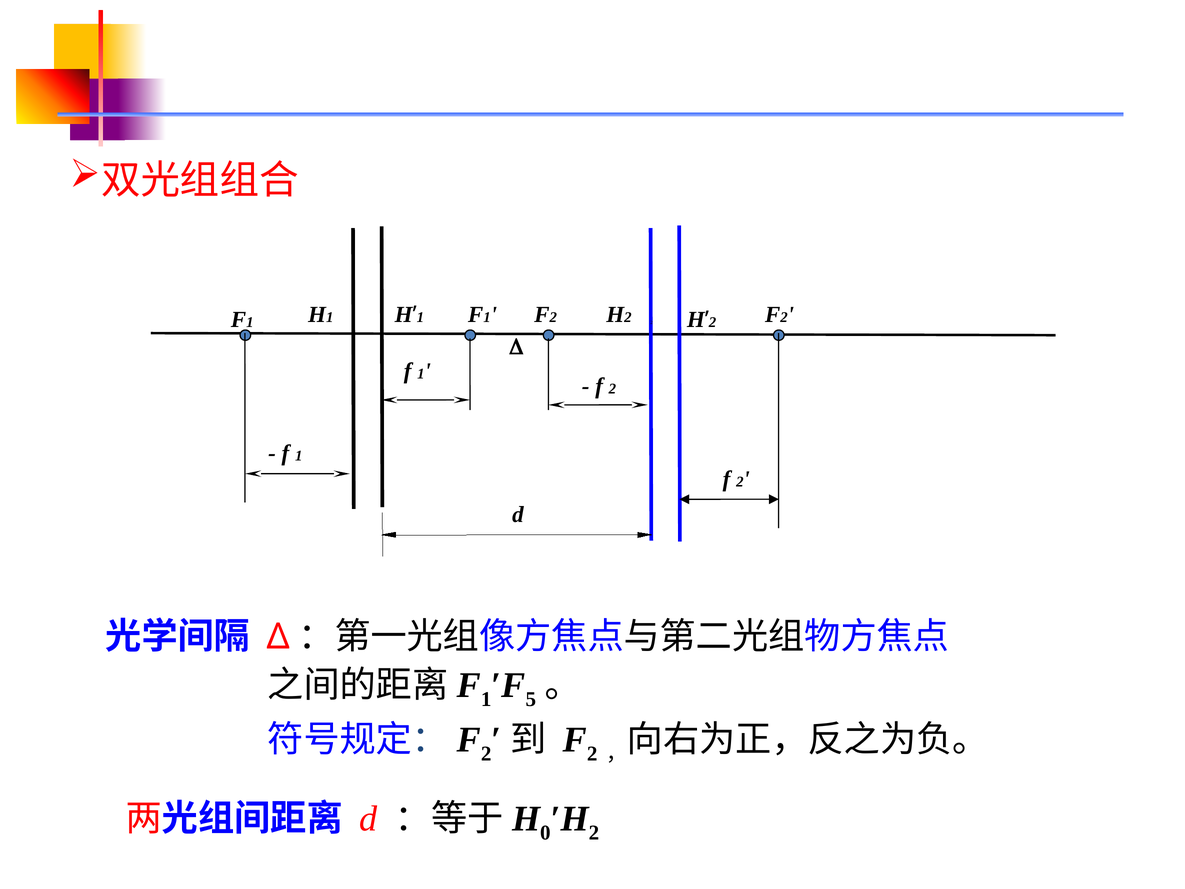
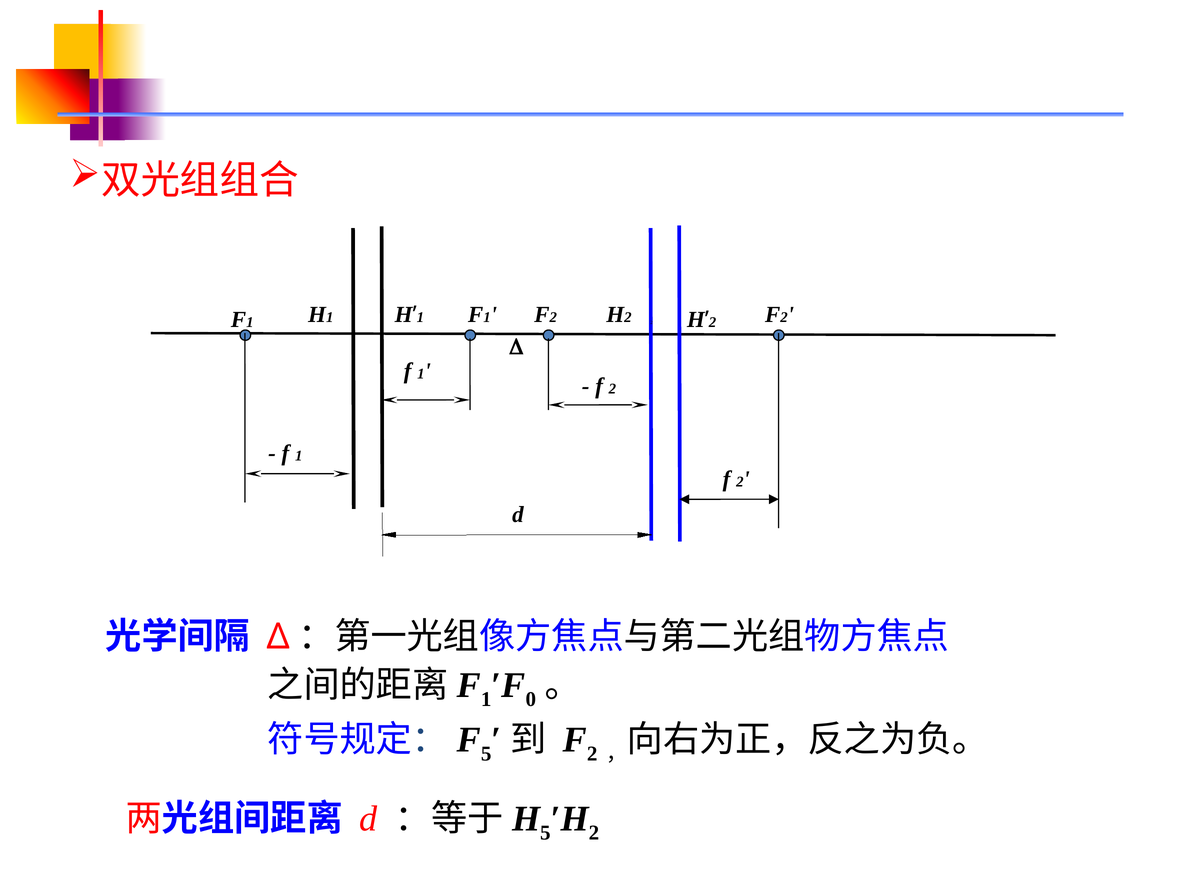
5: 5 -> 0 (531, 699)
2: 2 -> 5 (486, 753)
0: 0 -> 5 (545, 833)
